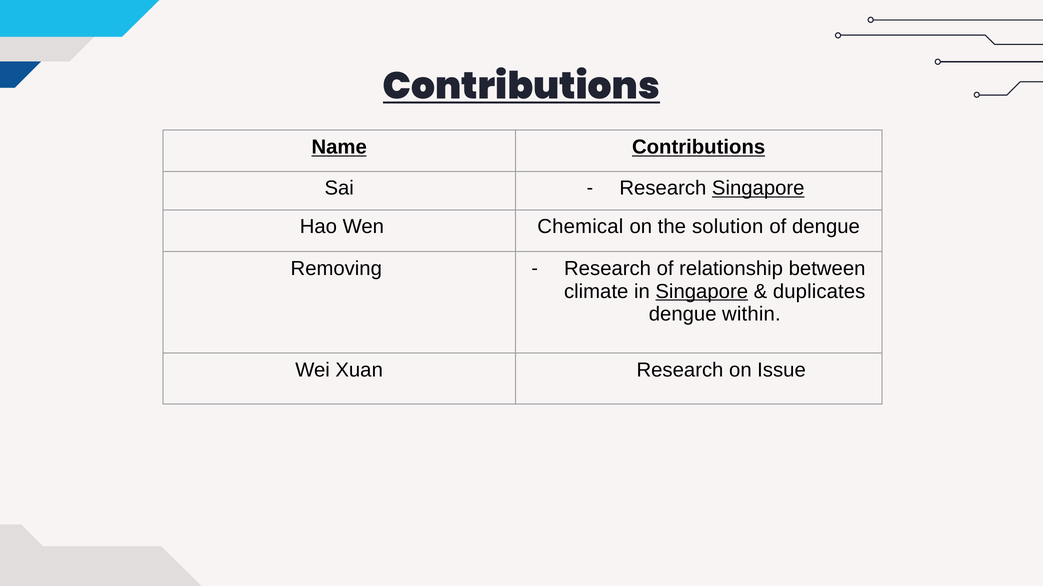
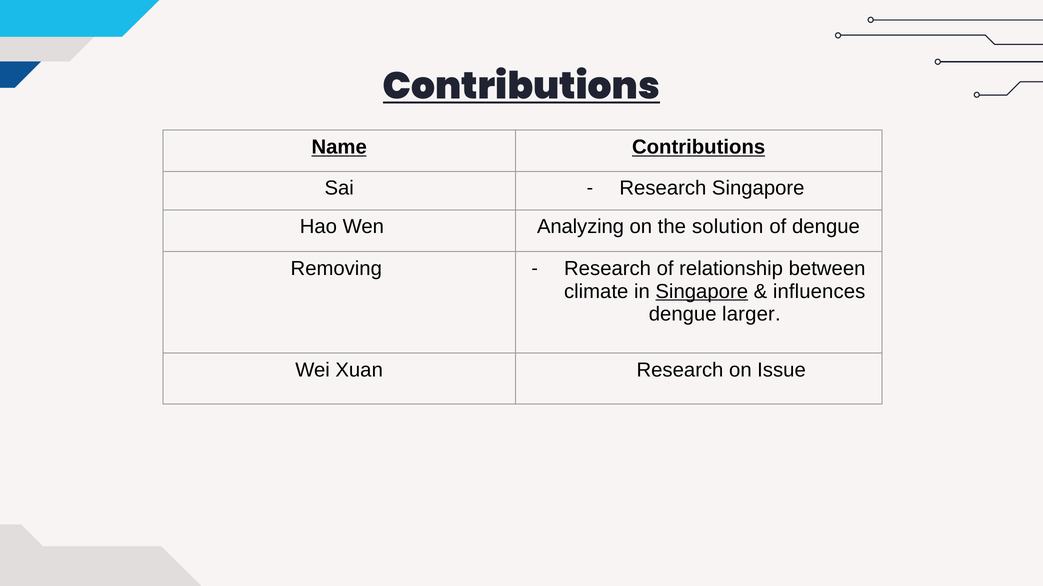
Singapore underline: present -> none (758, 189)
Chemical: Chemical -> Analyzing (581, 227)
duplicates: duplicates -> influences (819, 292)
within: within -> larger (751, 314)
